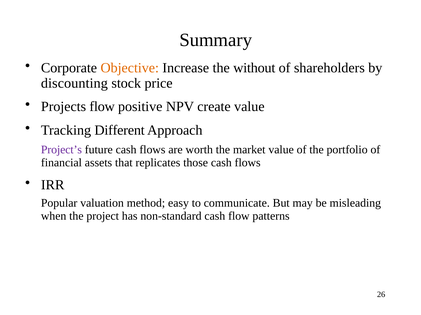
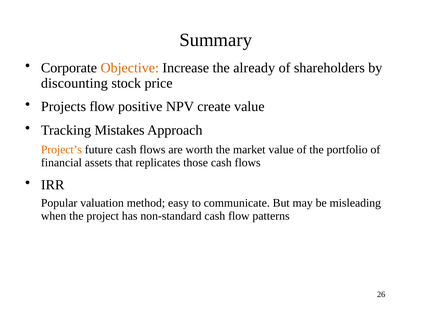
without: without -> already (254, 68)
Different: Different -> Mistakes (120, 130)
Project’s colour: purple -> orange (61, 150)
